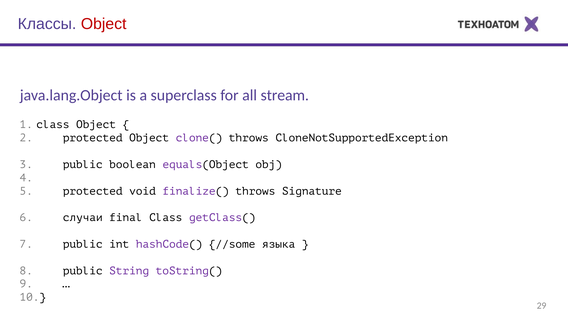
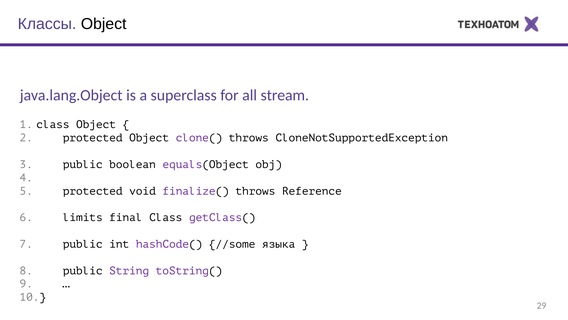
Object colour: red -> black (104, 24)
Signature: Signature -> Reference (312, 191)
случаи: случаи -> limits (83, 217)
